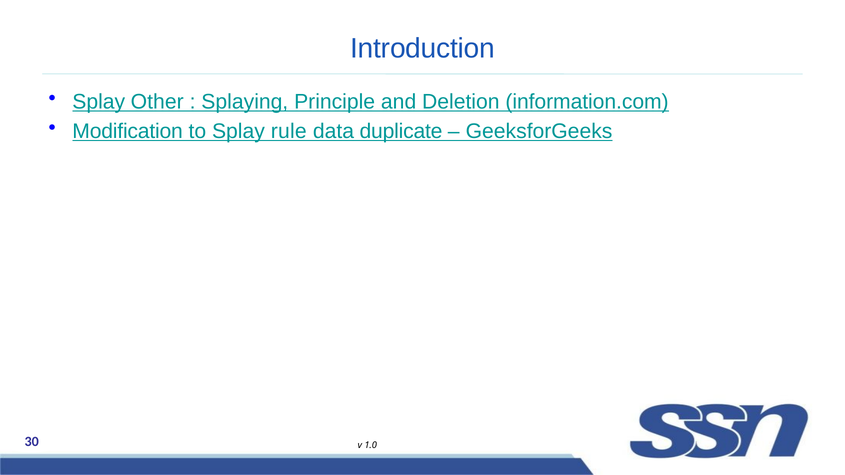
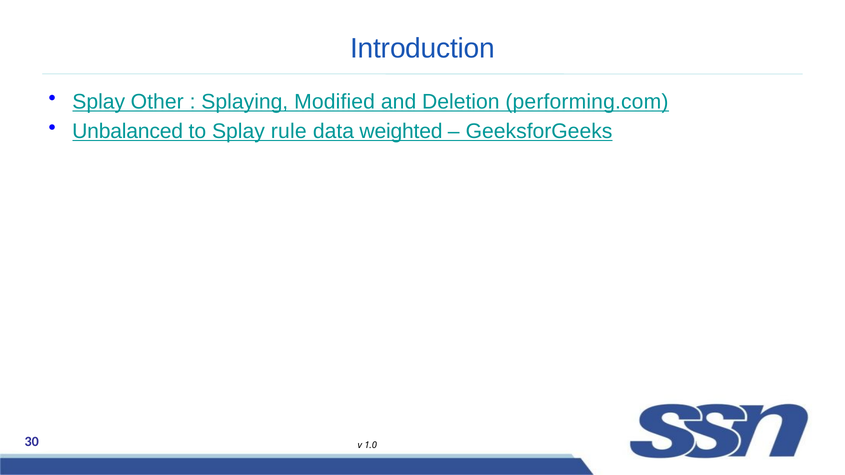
Principle: Principle -> Modified (335, 102)
information.com: information.com -> performing.com (587, 102)
Modification: Modification -> Unbalanced (128, 131)
duplicate: duplicate -> weighted (401, 131)
